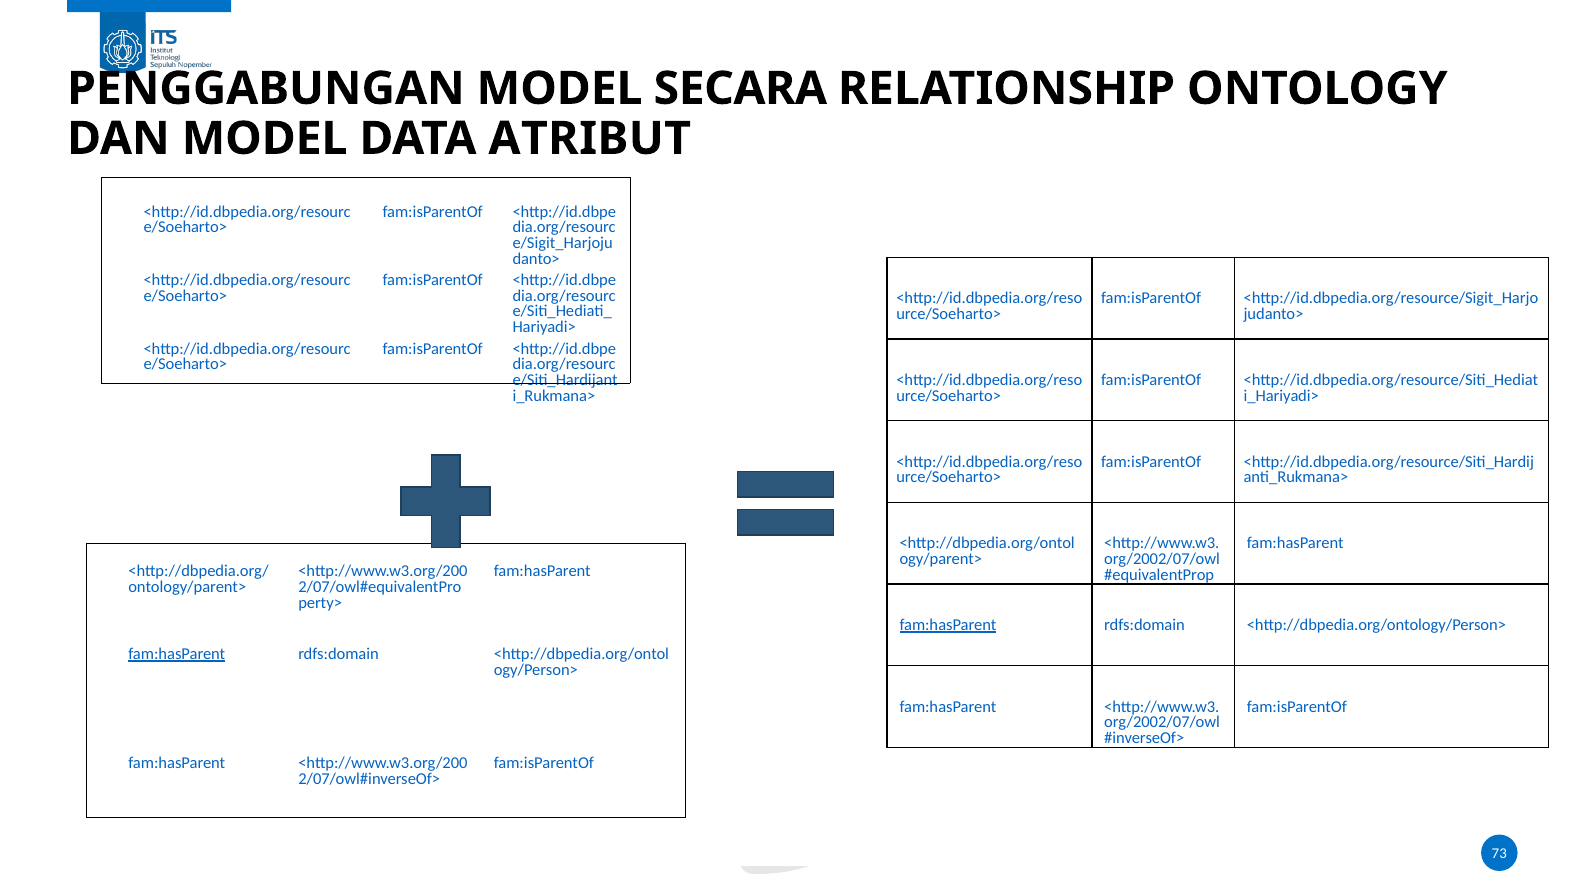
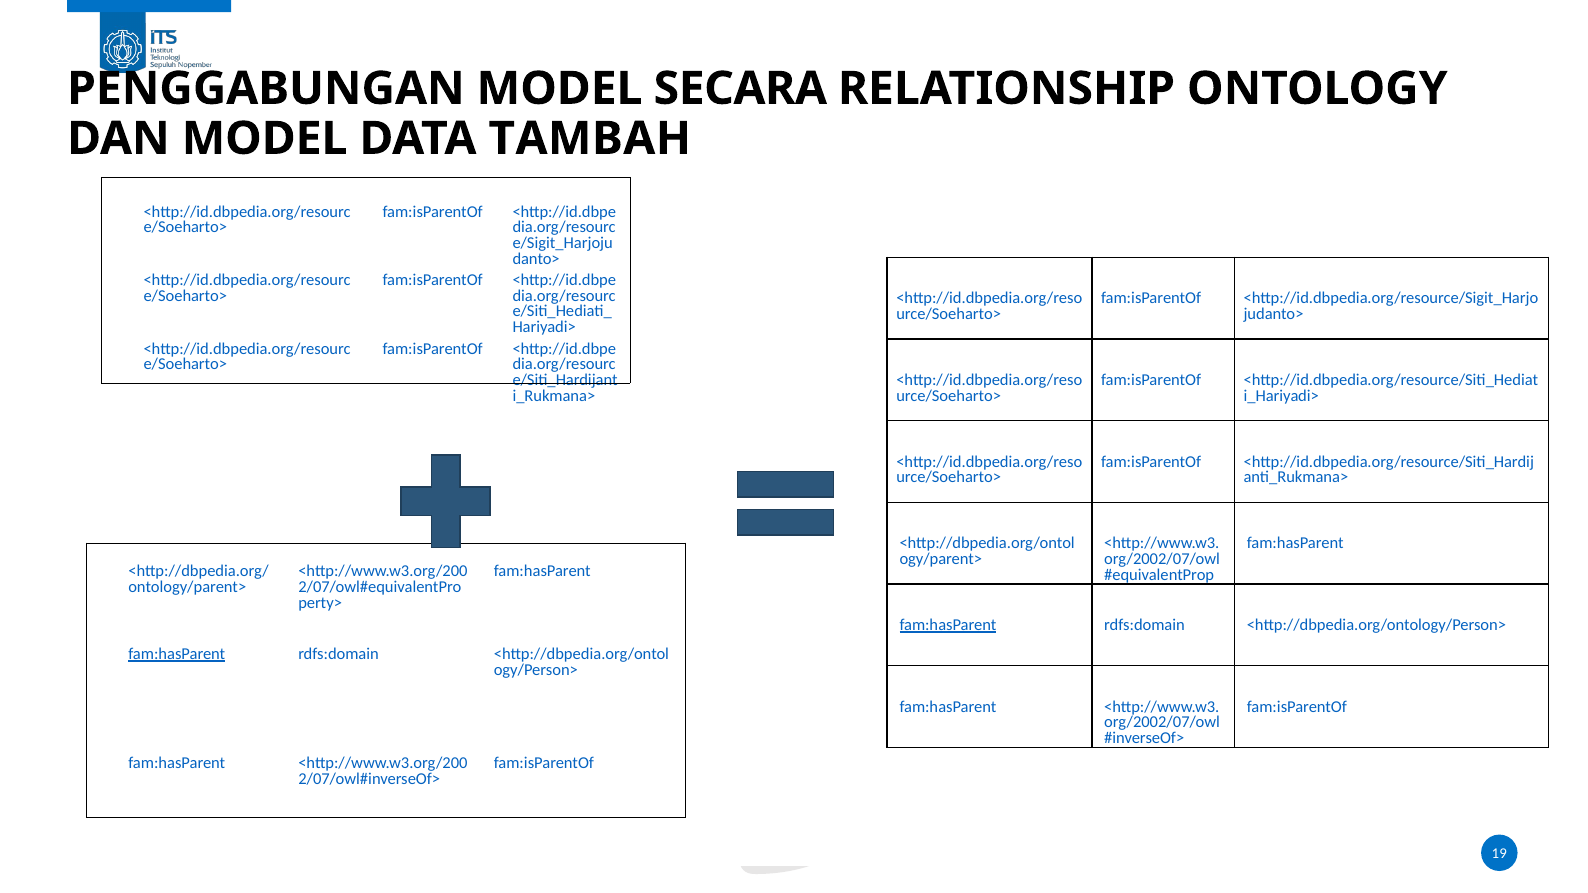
ATRIBUT: ATRIBUT -> TAMBAH (590, 139)
73: 73 -> 19 (1499, 854)
